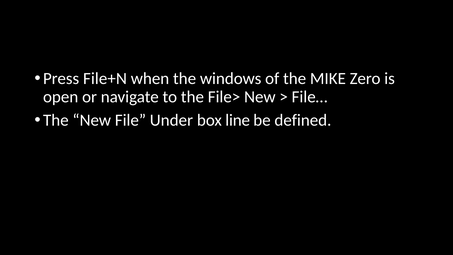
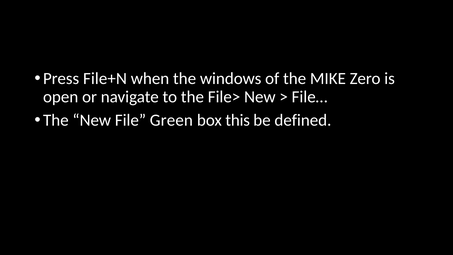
Under: Under -> Green (171, 120)
line: line -> this (238, 120)
